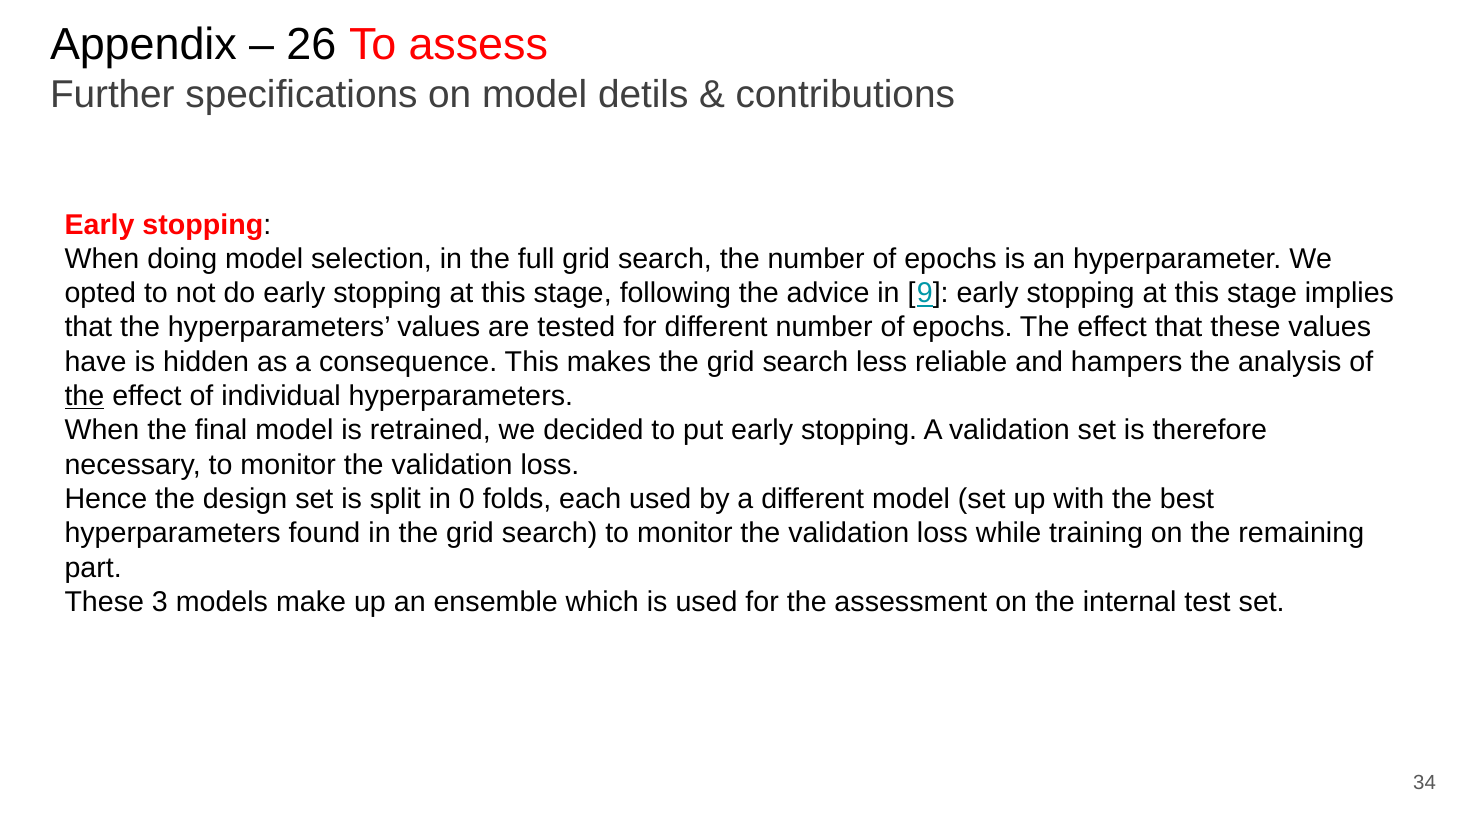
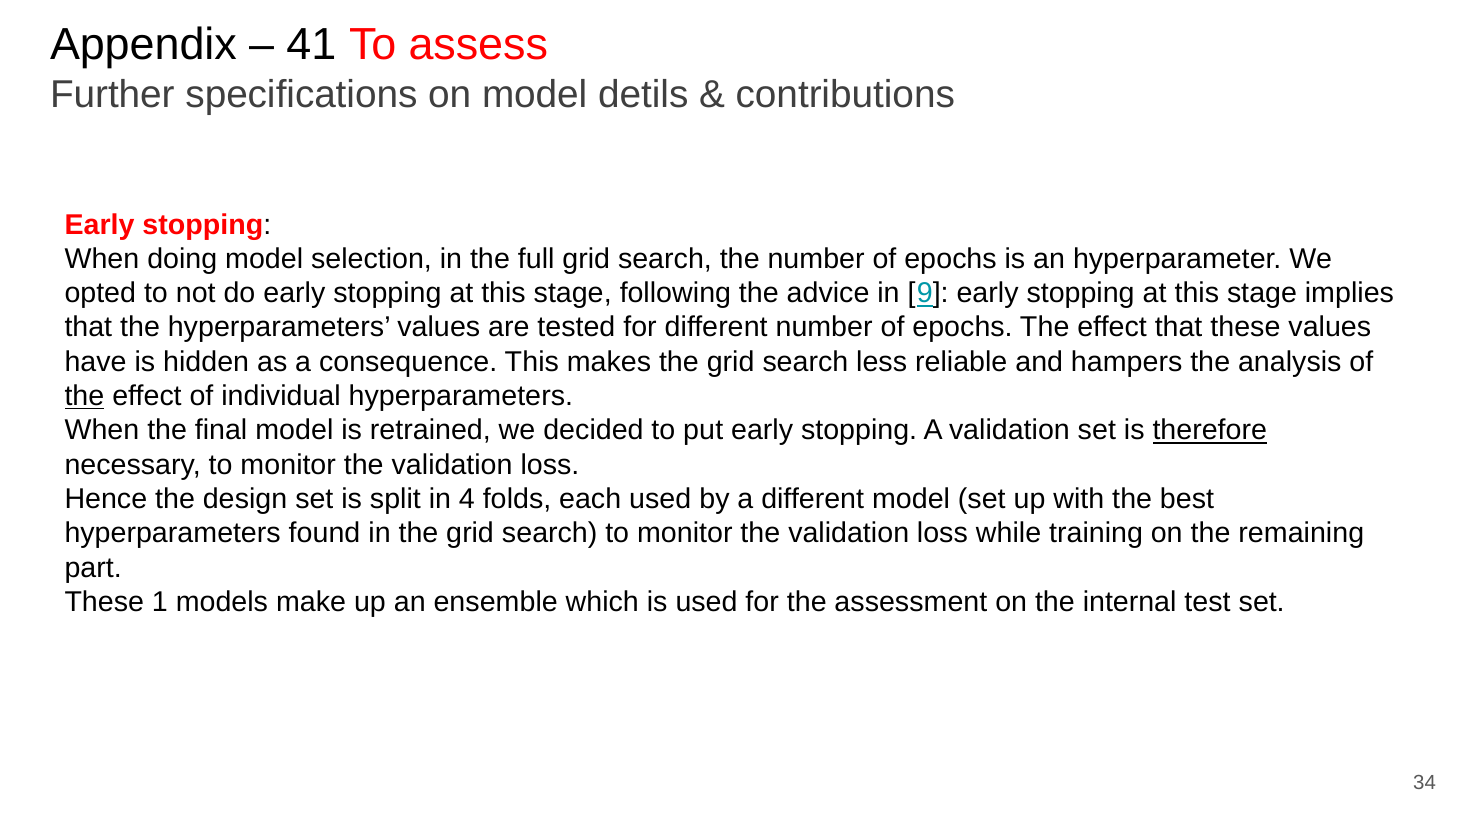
26: 26 -> 41 (311, 45)
therefore underline: none -> present (1210, 430)
0: 0 -> 4 (467, 499)
3: 3 -> 1 (160, 602)
